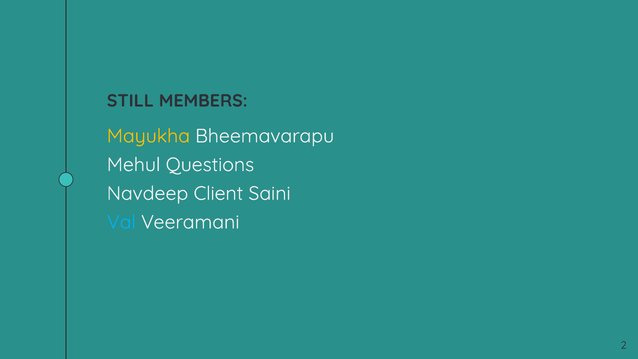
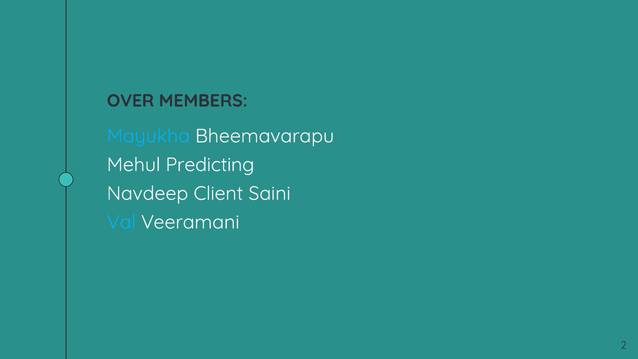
STILL: STILL -> OVER (130, 101)
Mayukha colour: yellow -> light blue (148, 136)
Questions: Questions -> Predicting (210, 165)
